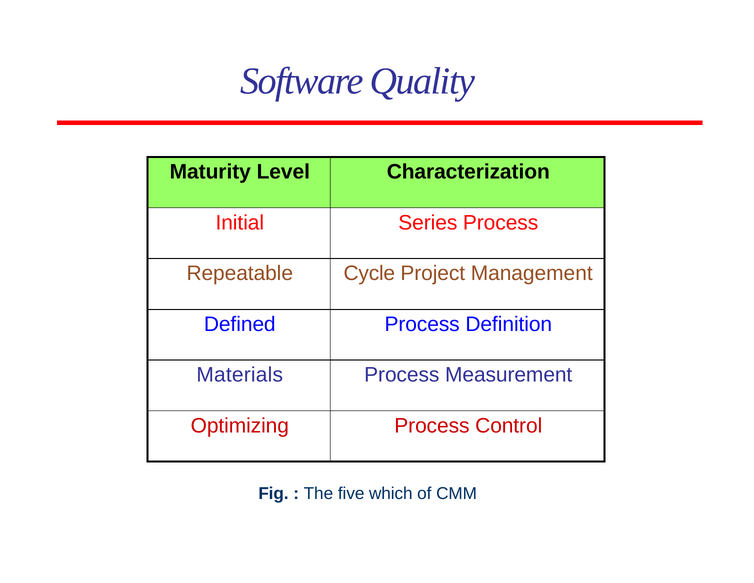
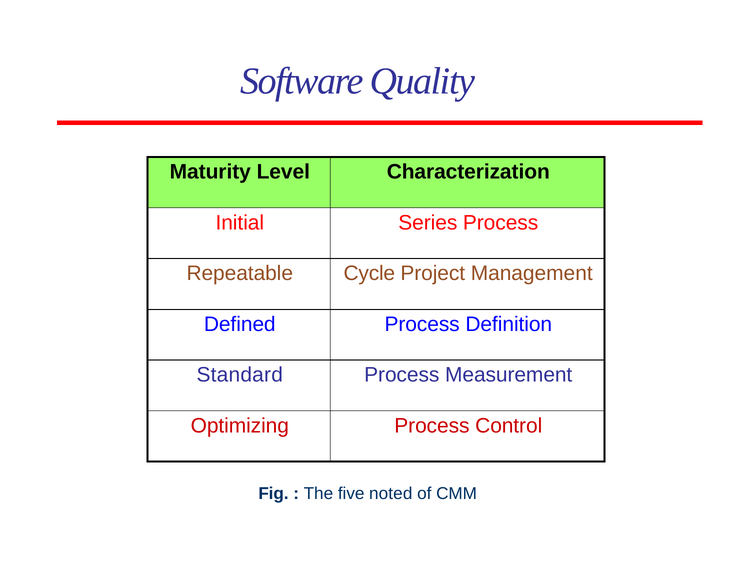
Materials: Materials -> Standard (240, 375)
which: which -> noted (391, 493)
